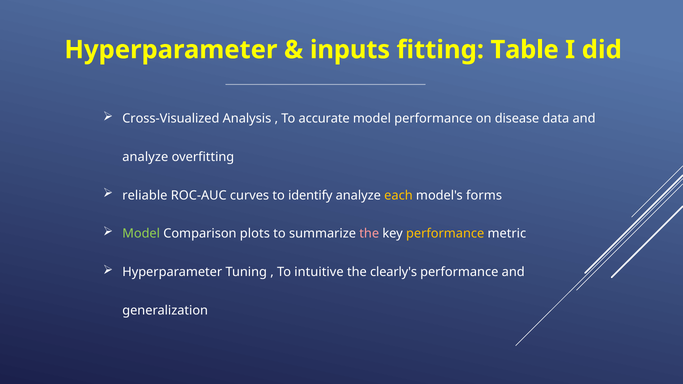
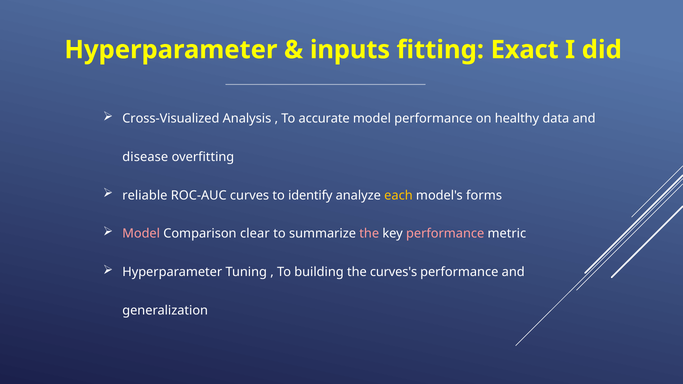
Table: Table -> Exact (525, 50)
disease: disease -> healthy (517, 119)
analyze: analyze -> disease (145, 157)
Model colour: light green -> pink (141, 234)
plots: plots -> clear (255, 234)
performance colour: yellow -> pink (445, 234)
intuitive: intuitive -> building (319, 272)
clearly's: clearly's -> curves's (394, 272)
